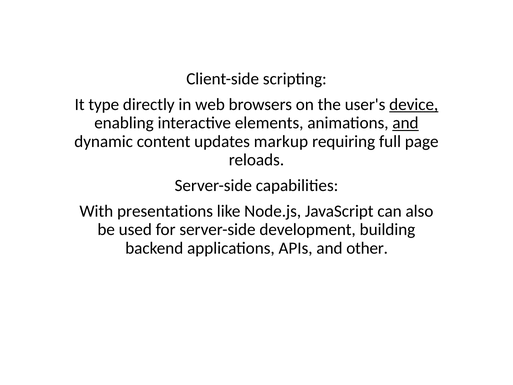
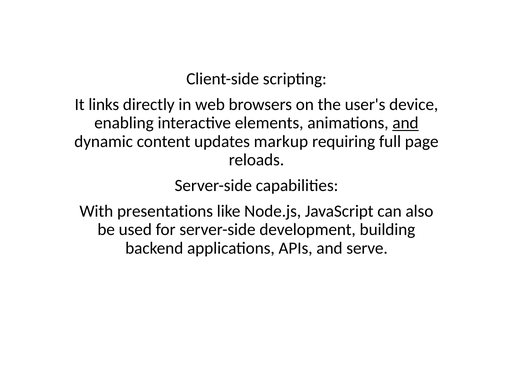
type: type -> links (104, 104)
device underline: present -> none (414, 104)
other: other -> serve (367, 248)
